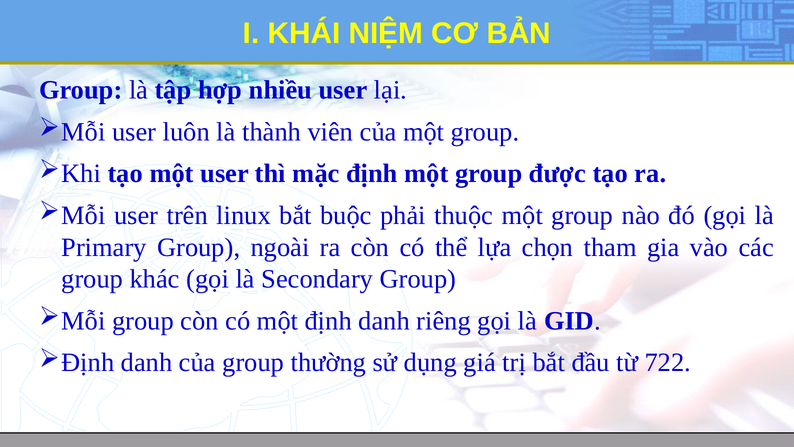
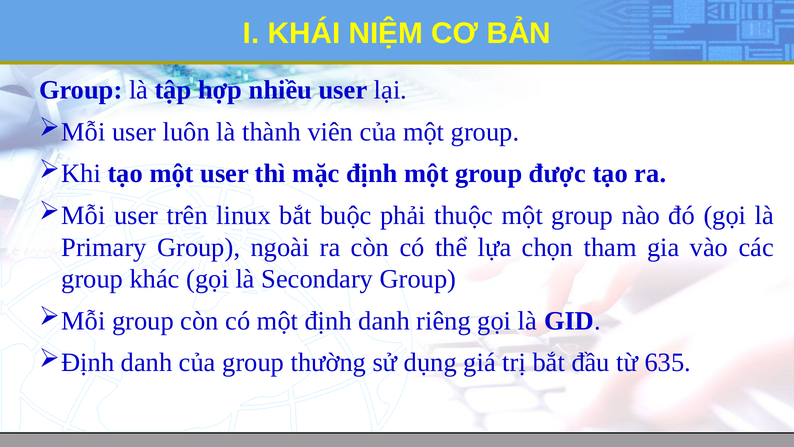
722: 722 -> 635 (668, 362)
